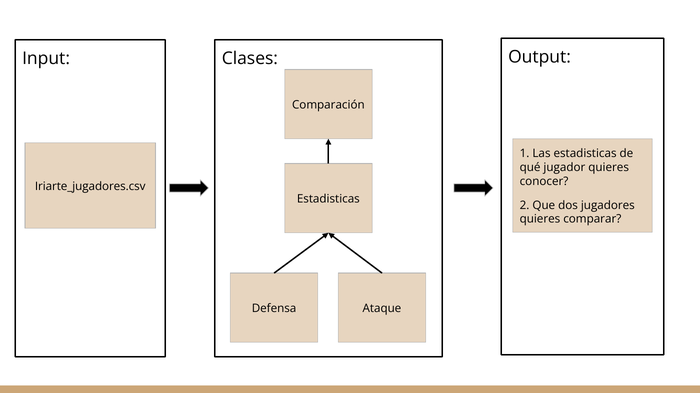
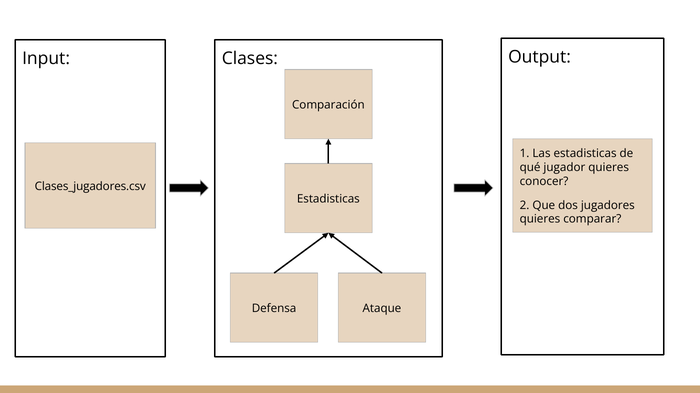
Iriarte_jugadores.csv: Iriarte_jugadores.csv -> Clases_jugadores.csv (90, 187)
